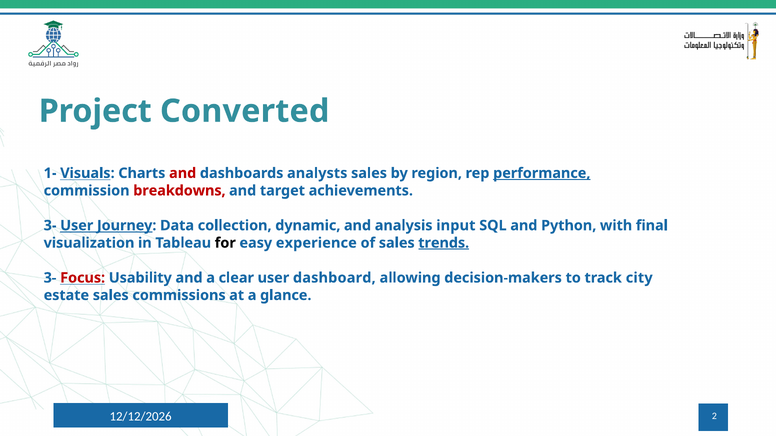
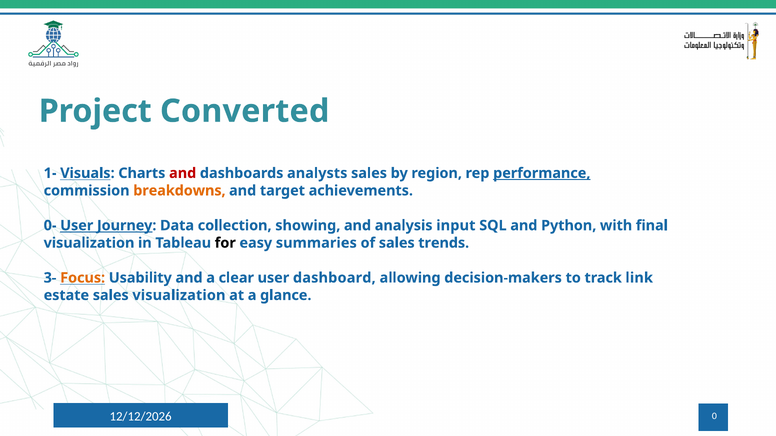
breakdowns colour: red -> orange (179, 191)
3-: 3- -> 0- (50, 226)
dynamic: dynamic -> showing (308, 226)
experience: experience -> summaries (316, 243)
trends underline: present -> none (444, 243)
Focus colour: red -> orange (83, 278)
city: city -> link (639, 278)
sales commissions: commissions -> visualization (179, 296)
2: 2 -> 0 (714, 417)
